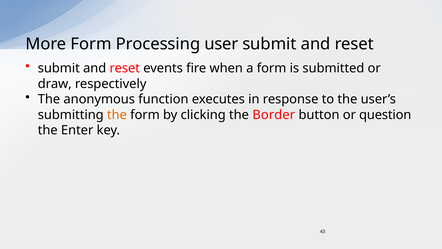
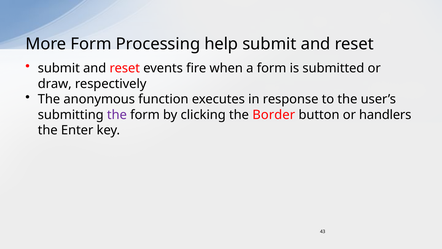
user: user -> help (221, 44)
the colour: orange -> purple (117, 115)
question: question -> handlers (385, 115)
